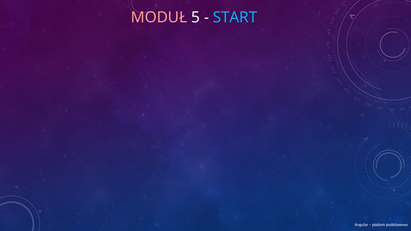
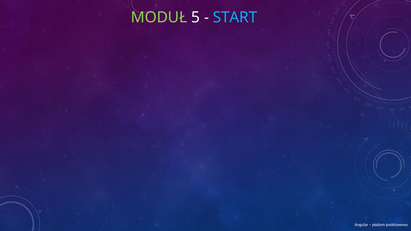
MODUŁ colour: pink -> light green (159, 17)
